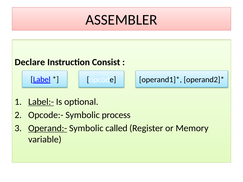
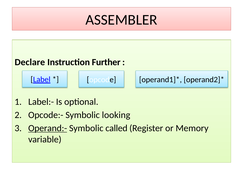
Consist: Consist -> Further (106, 62)
Label:- underline: present -> none (41, 102)
process: process -> looking (116, 115)
